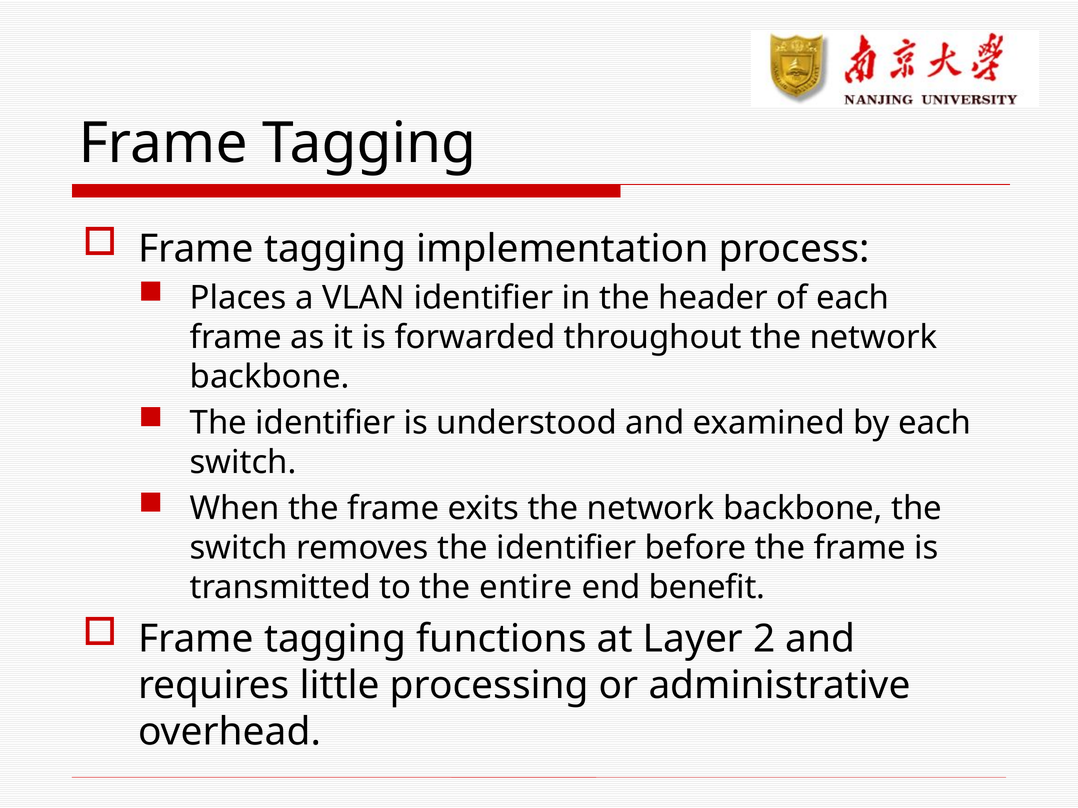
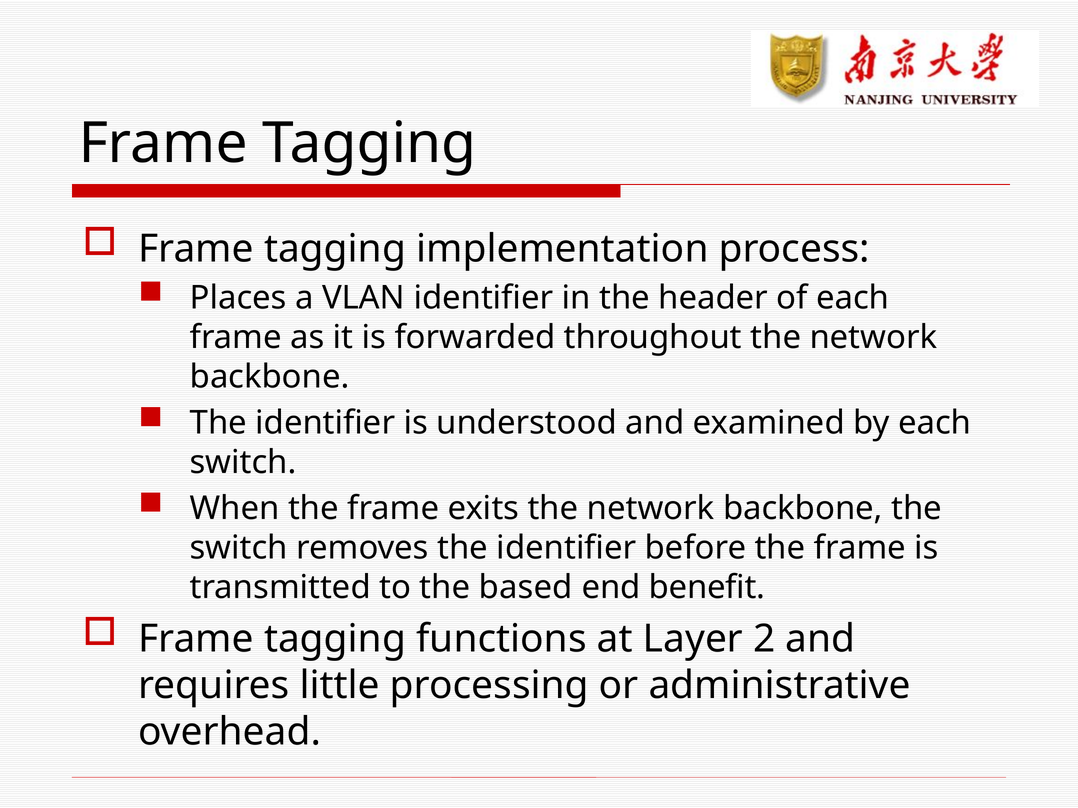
entire: entire -> based (526, 588)
